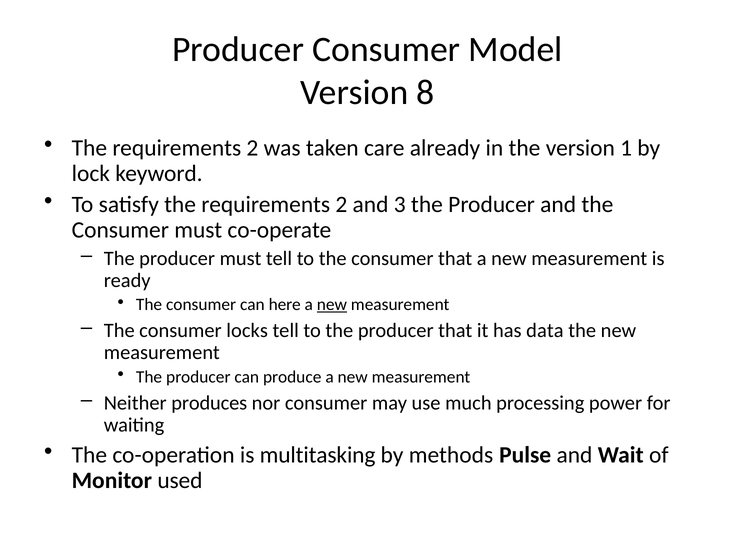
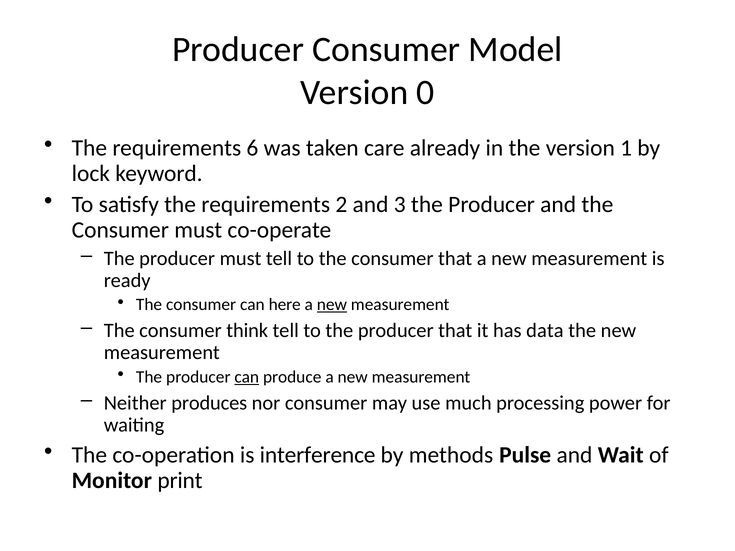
8: 8 -> 0 (425, 93)
2: 2 -> 6 (252, 148)
locks: locks -> think (247, 331)
can underline: none -> present (247, 377)
multitasking: multitasking -> interference (318, 455)
used: used -> print (180, 481)
